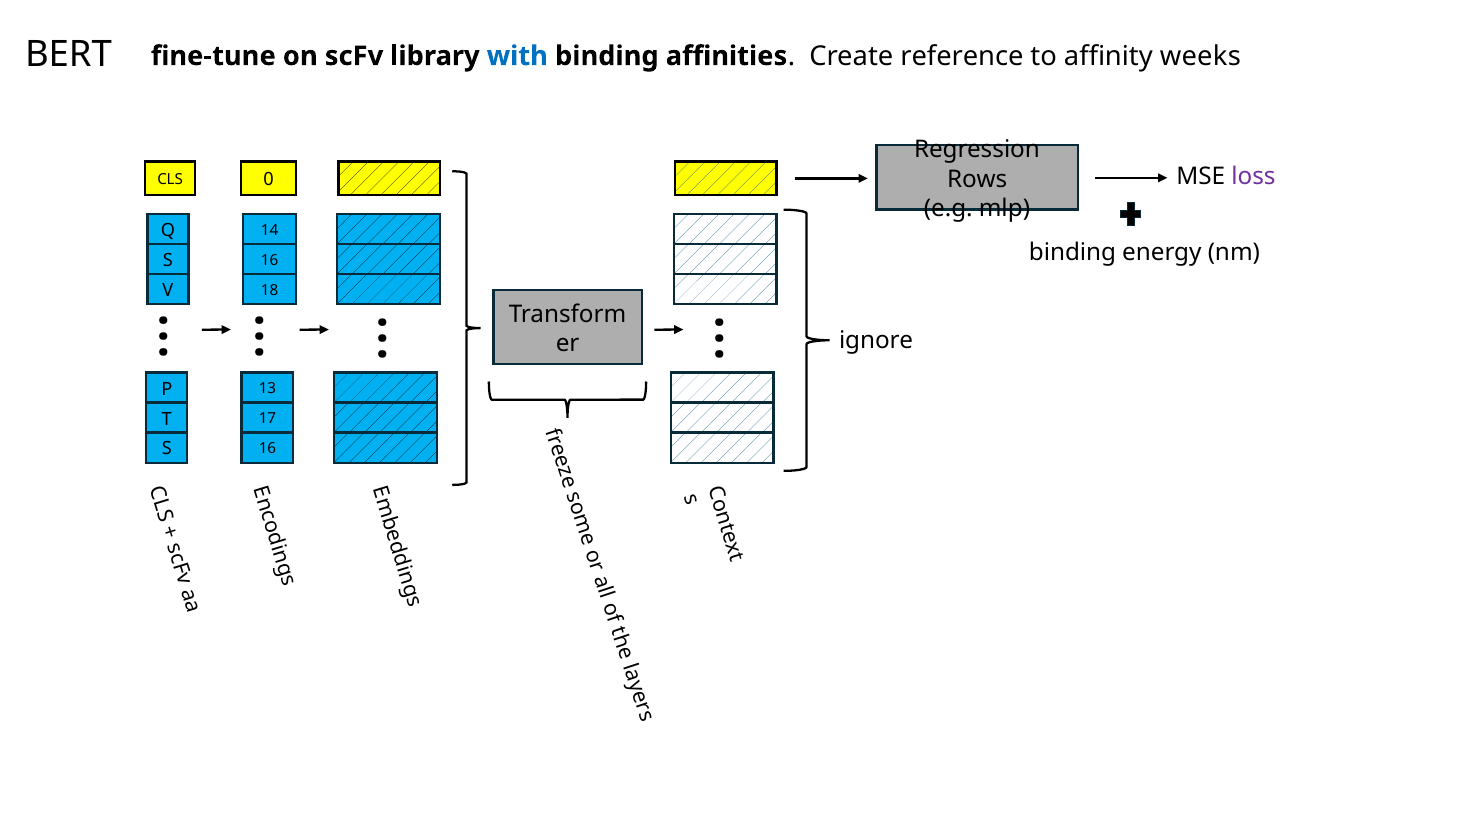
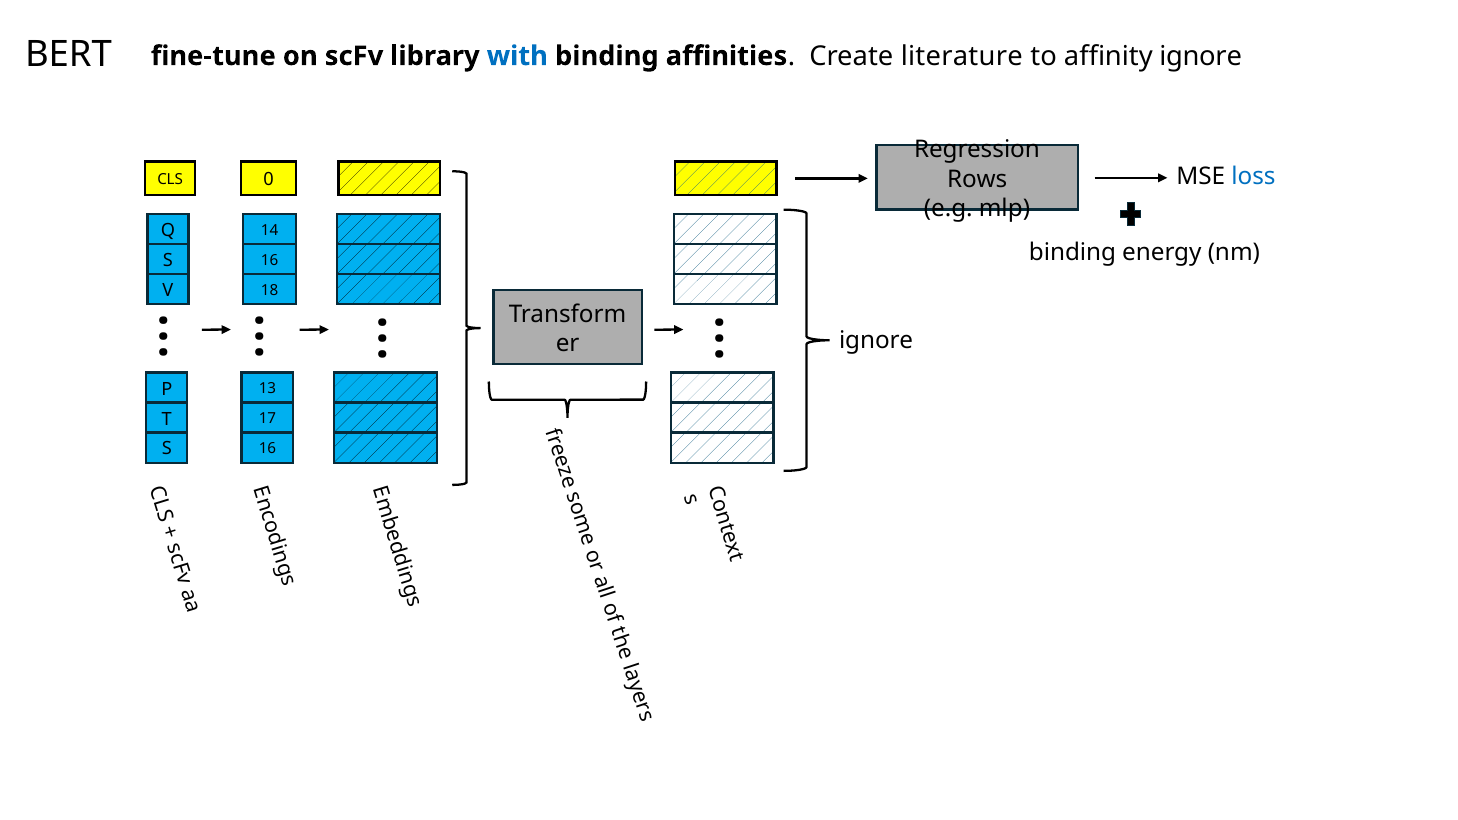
reference: reference -> literature (962, 56)
affinity weeks: weeks -> ignore (1201, 56)
loss colour: purple -> blue (1253, 177)
